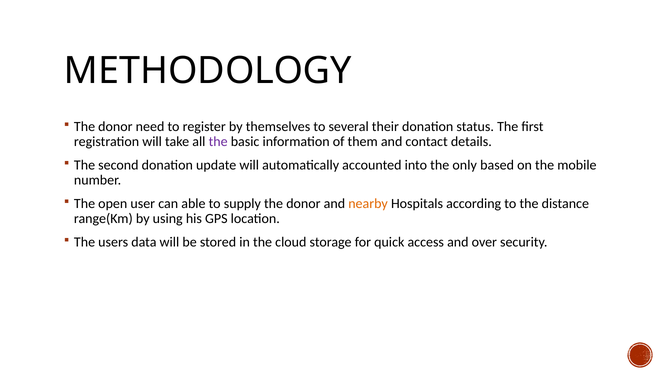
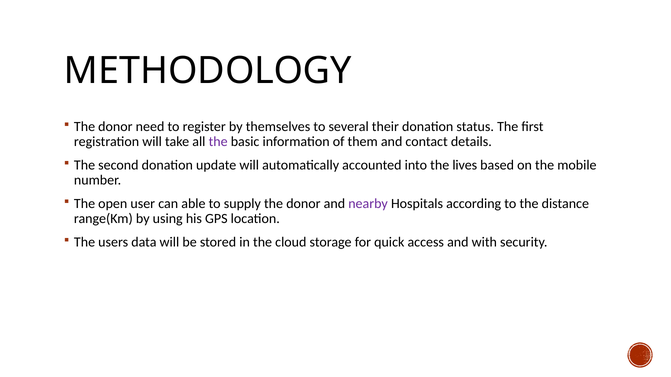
only: only -> lives (465, 165)
nearby colour: orange -> purple (368, 204)
over: over -> with (484, 242)
